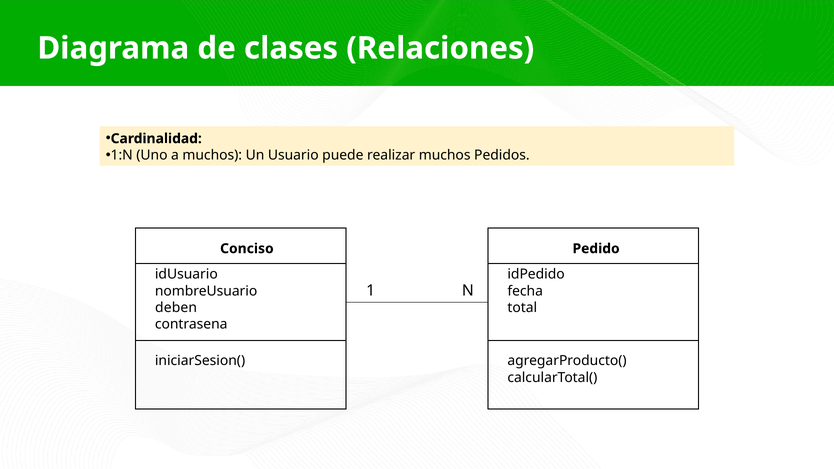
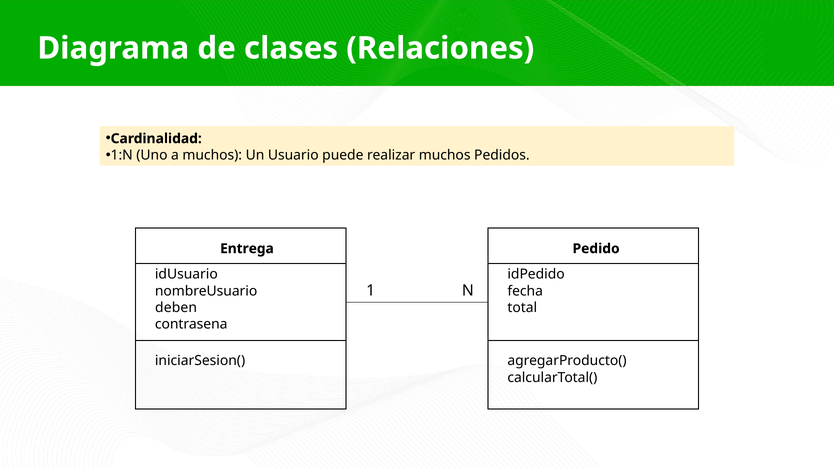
Conciso: Conciso -> Entrega (247, 249)
